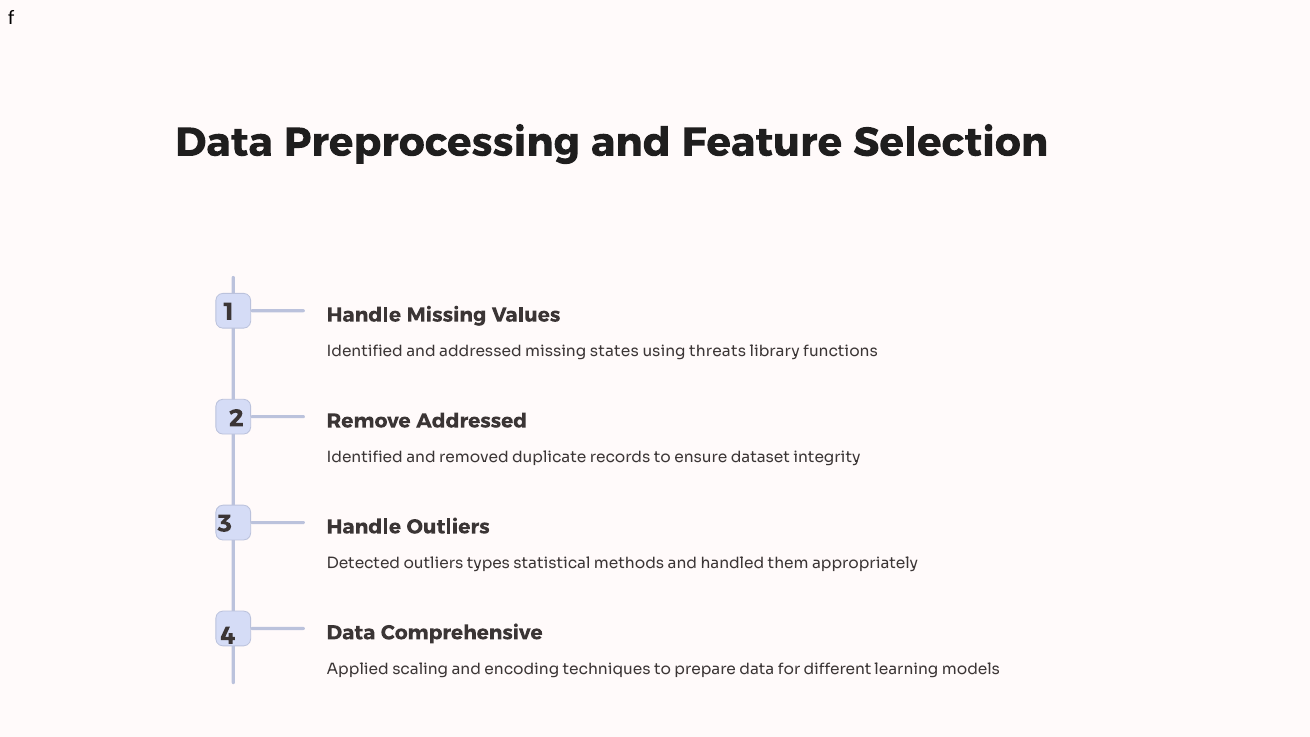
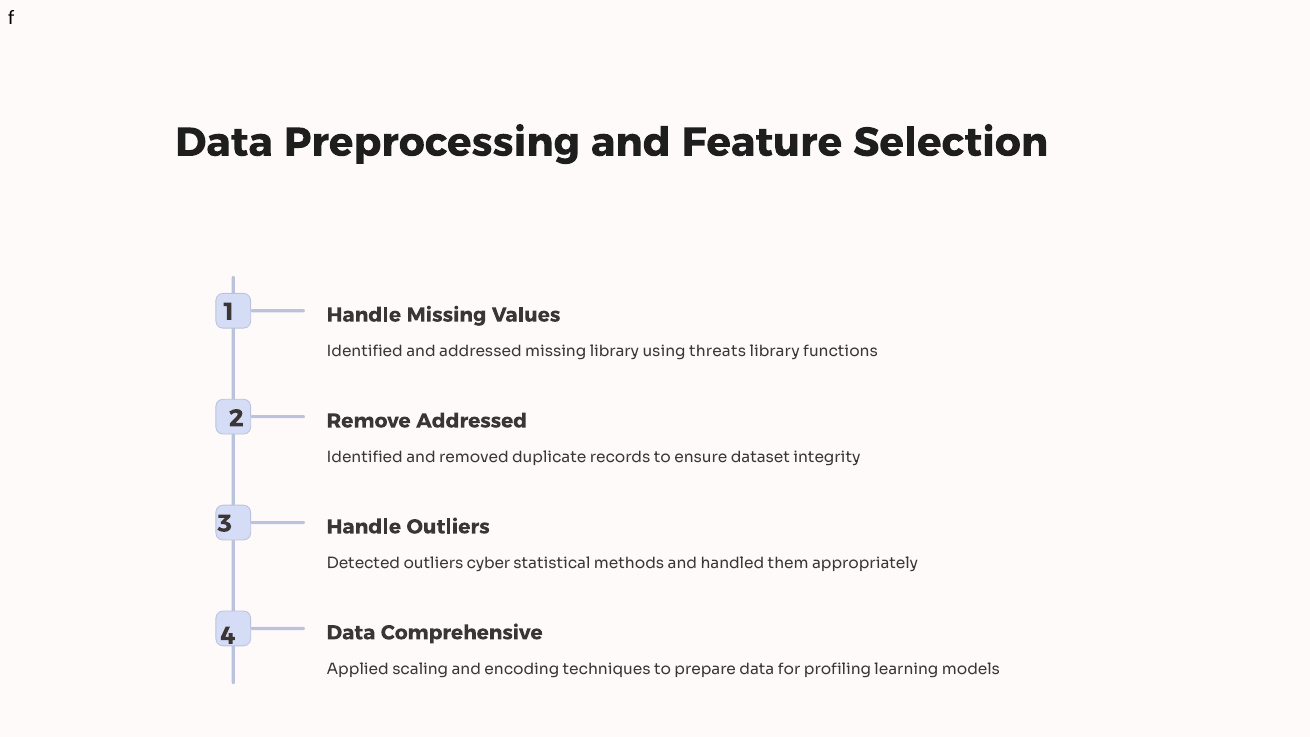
missing states: states -> library (615, 351)
types: types -> cyber (488, 563)
different: different -> profiling (837, 669)
